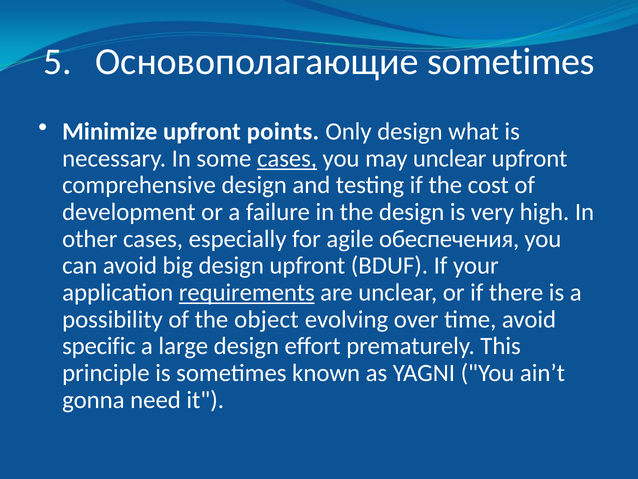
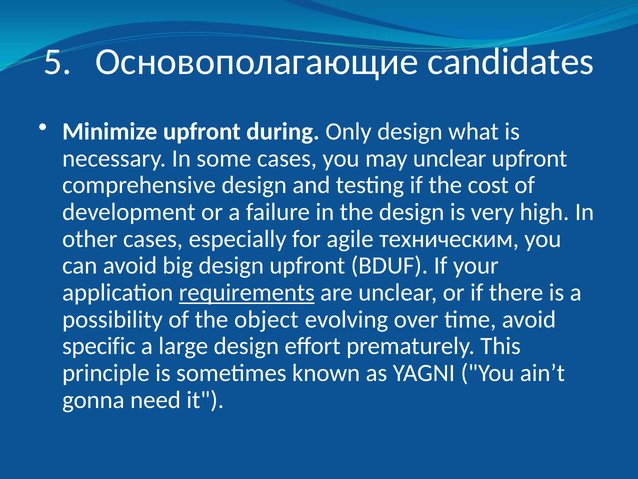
Основополагающие sometimes: sometimes -> candidates (511, 62)
points: points -> during (283, 131)
cases underline: present -> none (287, 158)
обеспечения: обеспечения -> техническим (449, 239)
